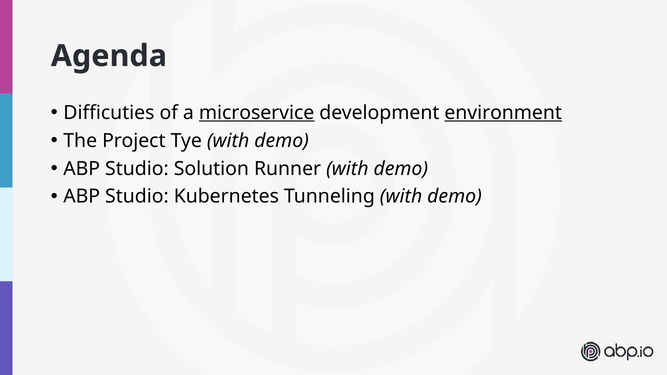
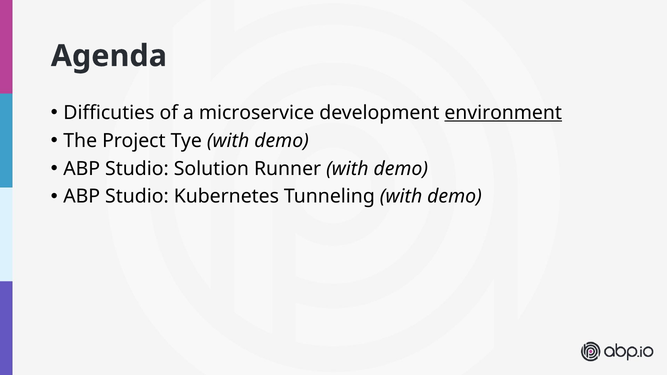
microservice underline: present -> none (257, 113)
